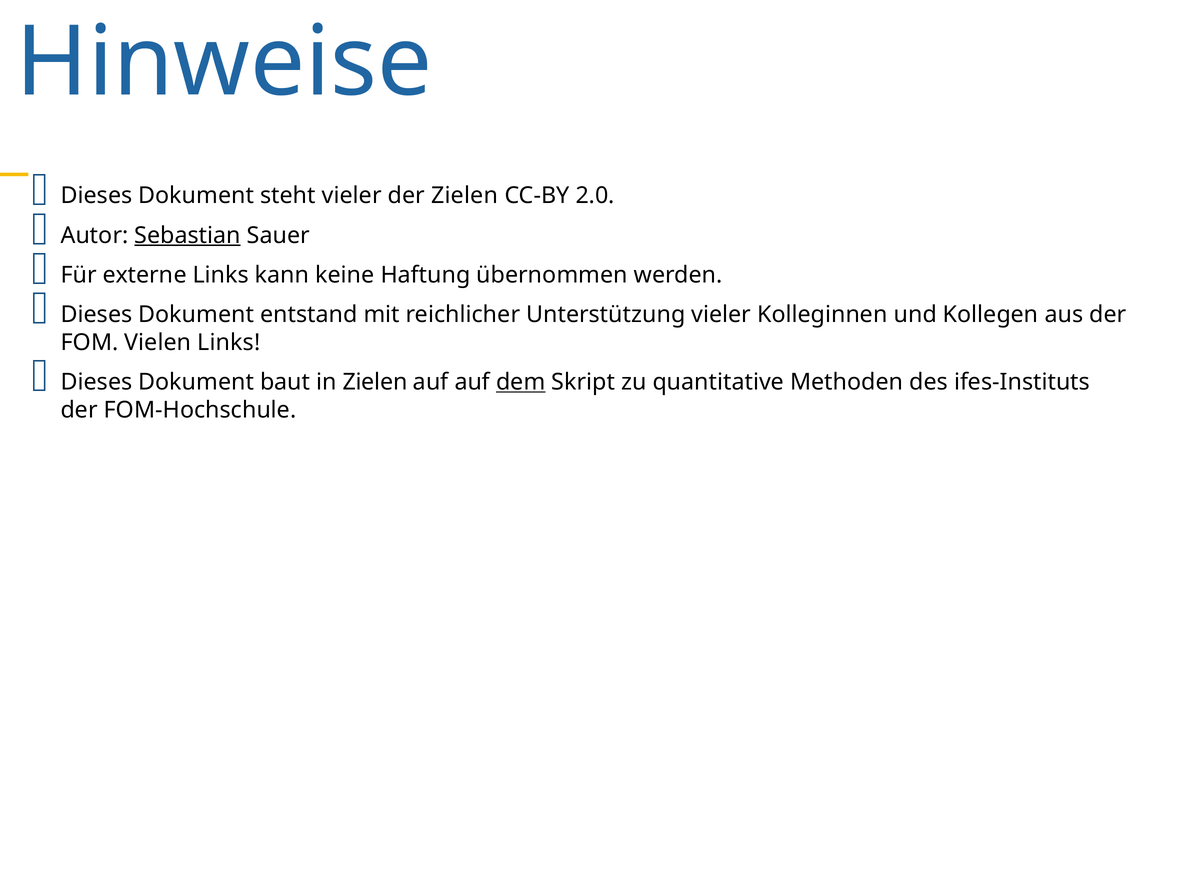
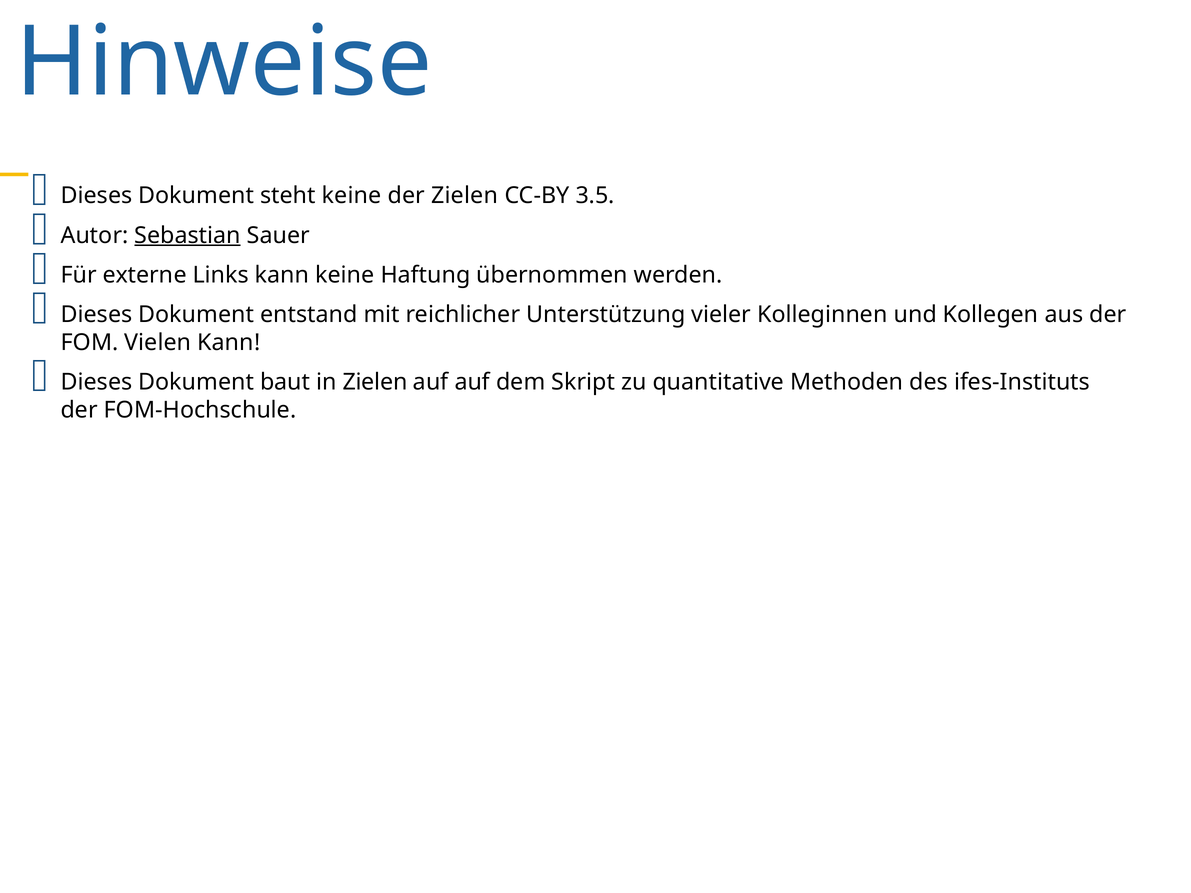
steht vieler: vieler -> keine (352, 196)
2.0: 2.0 -> 3.5 (595, 196)
Vielen Links: Links -> Kann (229, 342)
dem underline: present -> none (521, 382)
